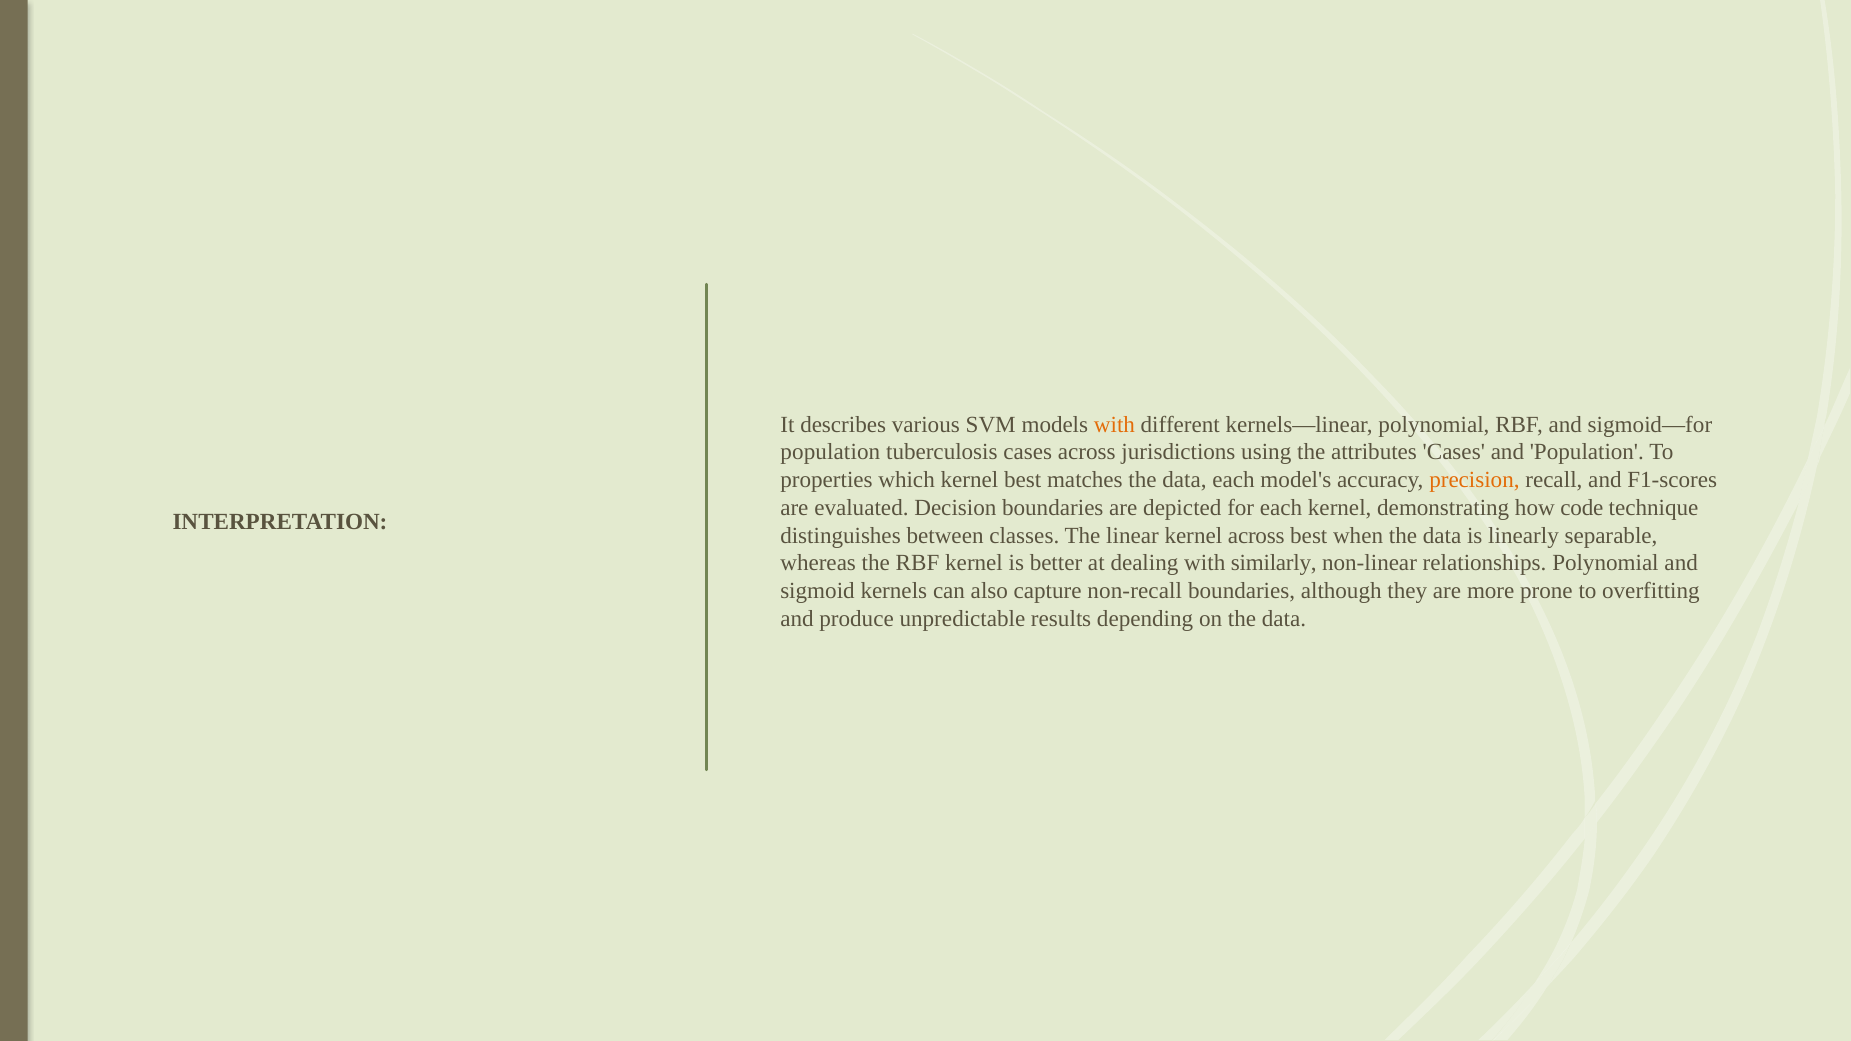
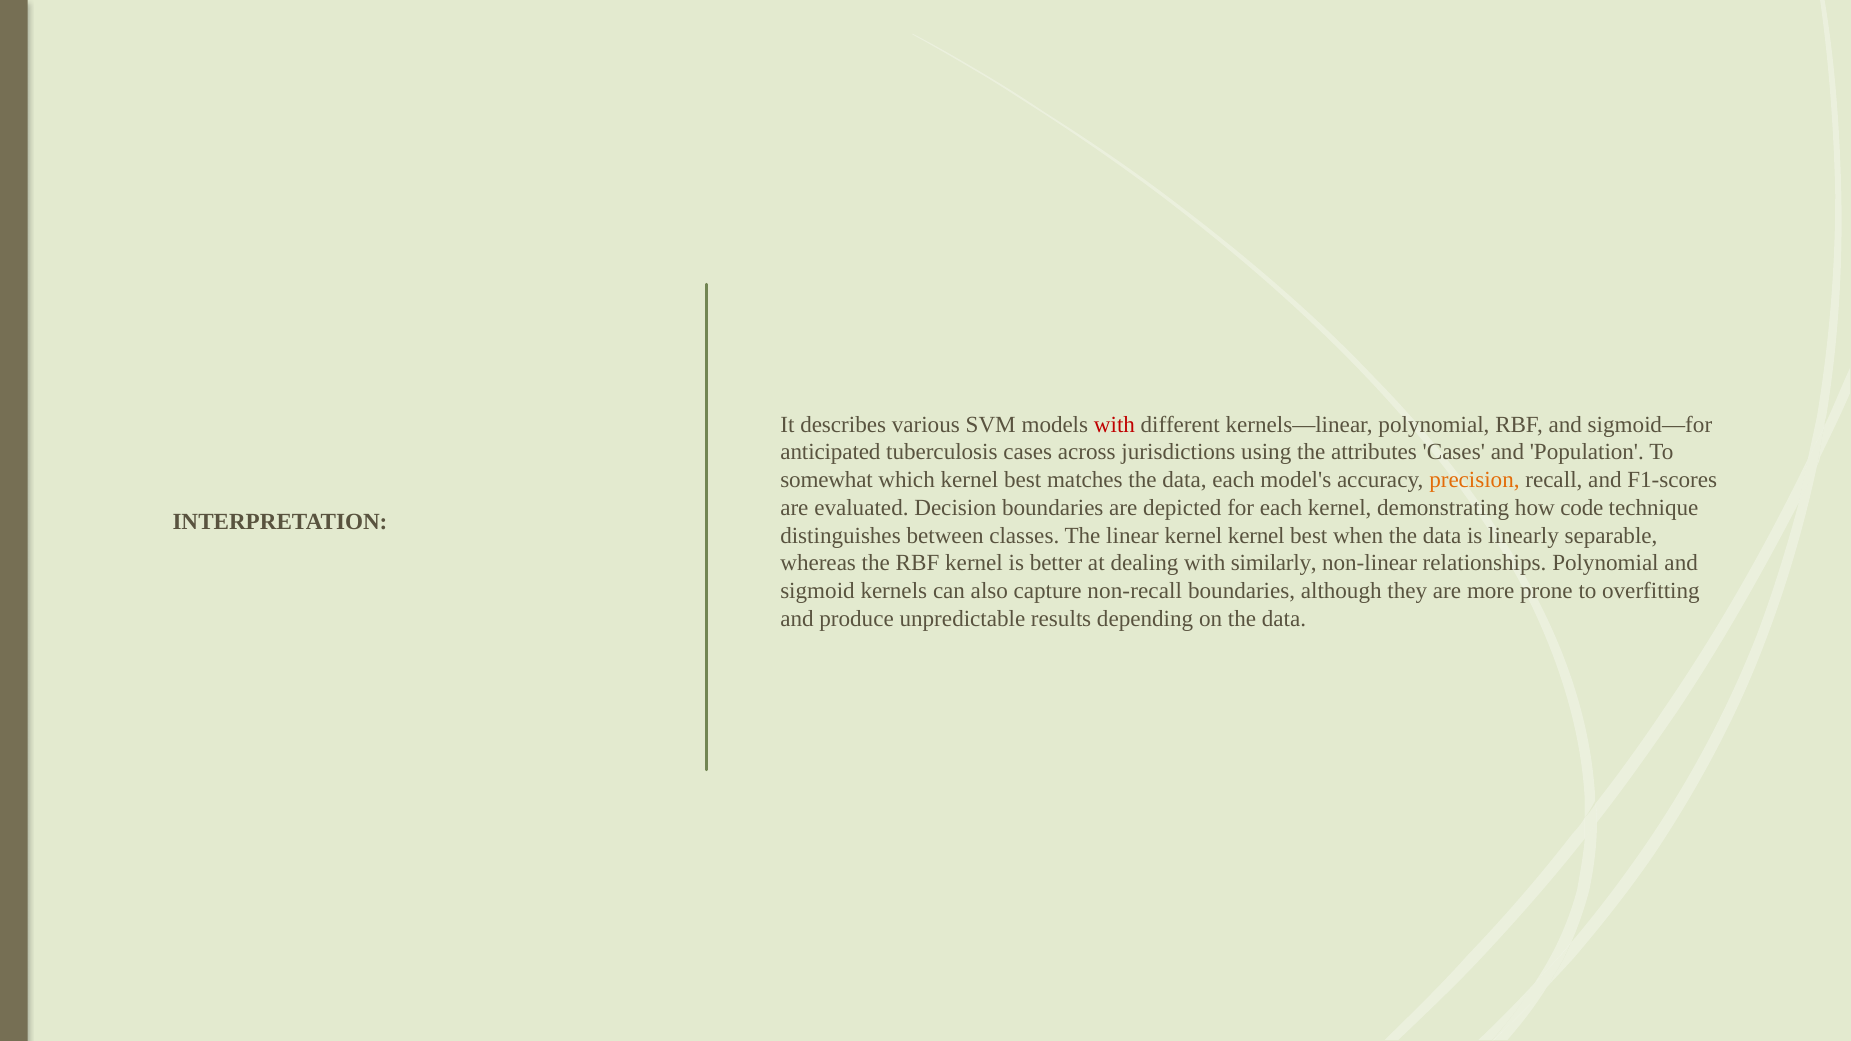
with colour: orange -> red (1114, 425)
population: population -> anticipated (830, 452)
properties: properties -> somewhat (827, 480)
kernel across: across -> kernel (1256, 536)
